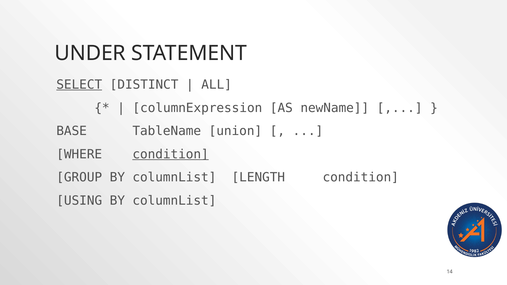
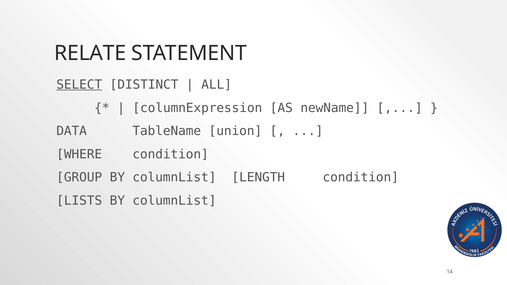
UNDER: UNDER -> RELATE (90, 53)
BASE: BASE -> DATA (72, 131)
condition underline: present -> none (171, 154)
USING: USING -> LISTS (79, 201)
